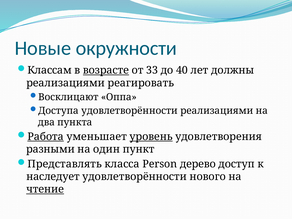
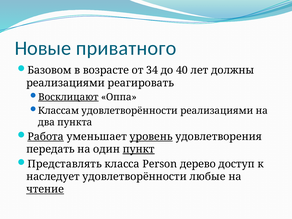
окружности: окружности -> приватного (126, 48)
Классам: Классам -> Базовом (50, 70)
возрасте underline: present -> none (106, 70)
33: 33 -> 34 (152, 70)
Восклицают underline: none -> present (68, 97)
Доступа: Доступа -> Классам (59, 111)
разными: разными -> передать (50, 149)
пункт underline: none -> present (139, 149)
нового: нового -> любые (208, 177)
